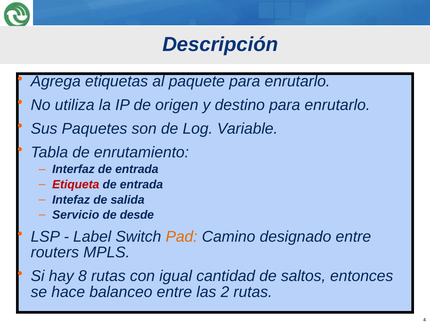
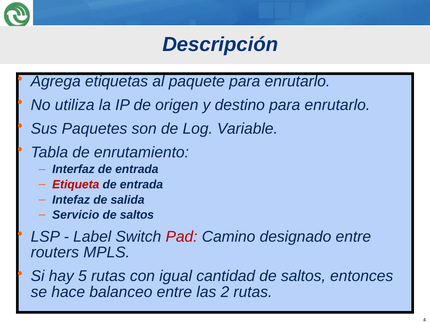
desde: desde -> saltos (137, 215)
Pad colour: orange -> red (182, 236)
8: 8 -> 5 (82, 276)
